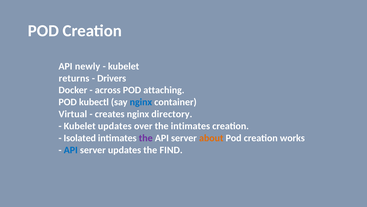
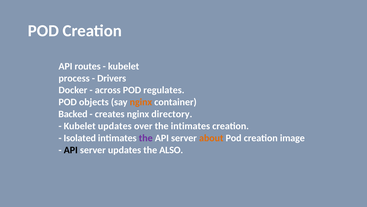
newly: newly -> routes (88, 66)
returns: returns -> process (74, 78)
attaching: attaching -> regulates (164, 90)
kubectl: kubectl -> objects (94, 102)
nginx colour: blue -> orange (141, 102)
Virtual: Virtual -> Backed (73, 114)
works: works -> image (292, 138)
API colour: blue -> black (71, 150)
FIND: FIND -> ALSO (171, 150)
